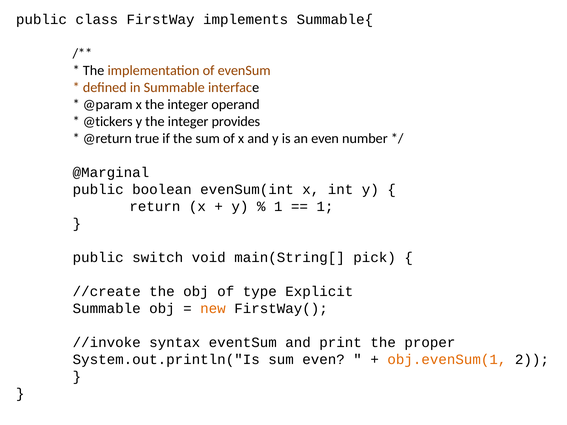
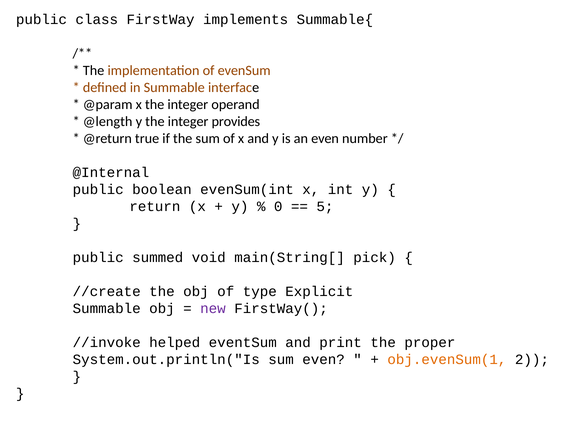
@tickers: @tickers -> @length (108, 122)
@Marginal: @Marginal -> @Internal (111, 173)
1: 1 -> 0 (278, 207)
1: 1 -> 5 (325, 207)
switch: switch -> summed (158, 258)
new colour: orange -> purple (213, 309)
syntax: syntax -> helped (175, 343)
